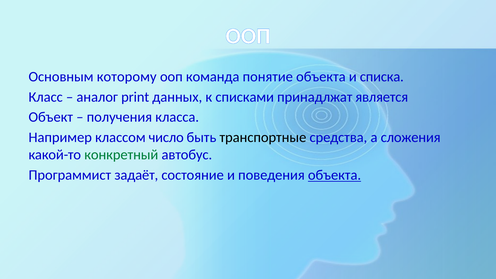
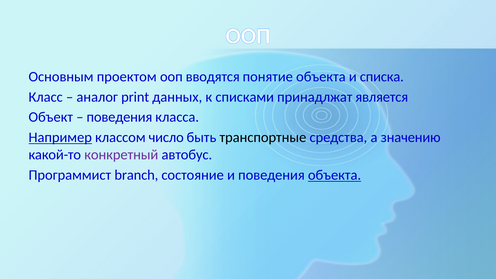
которому: которому -> проектом (127, 77)
команда: команда -> вводятся (213, 77)
получения: получения -> поведения (119, 117)
Например underline: none -> present (60, 137)
сложения: сложения -> значению (411, 137)
конкретный colour: green -> purple (121, 155)
задаёт: задаёт -> branch (136, 175)
